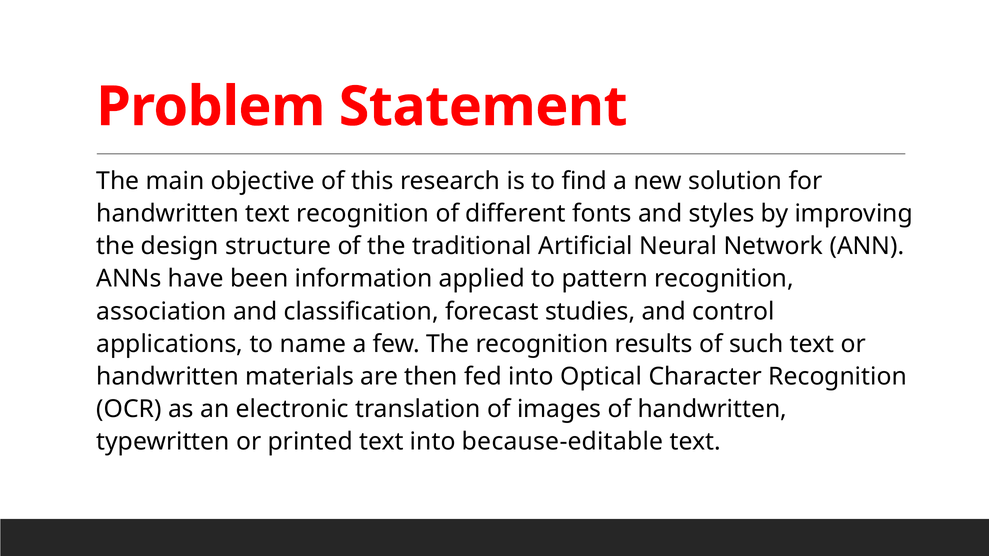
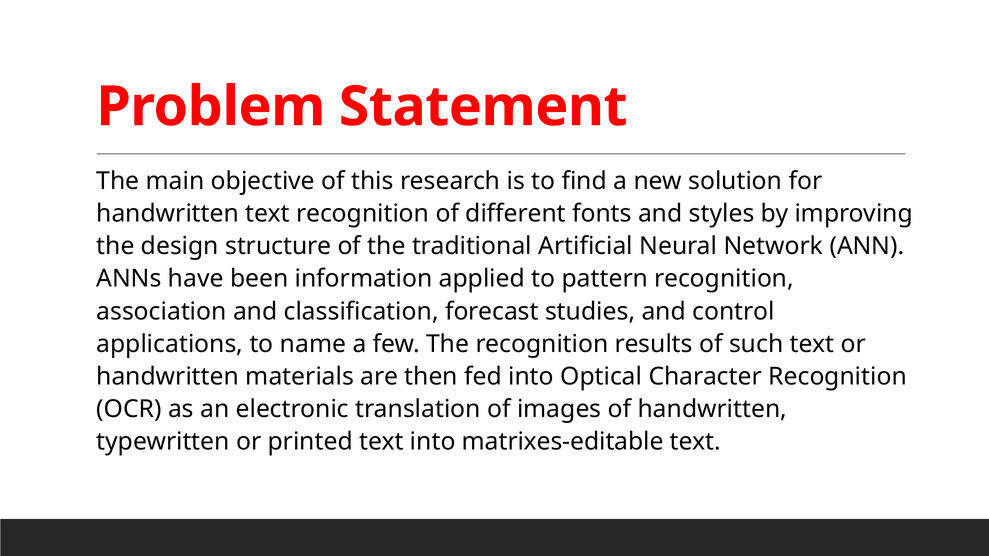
because-editable: because-editable -> matrixes-editable (563, 442)
